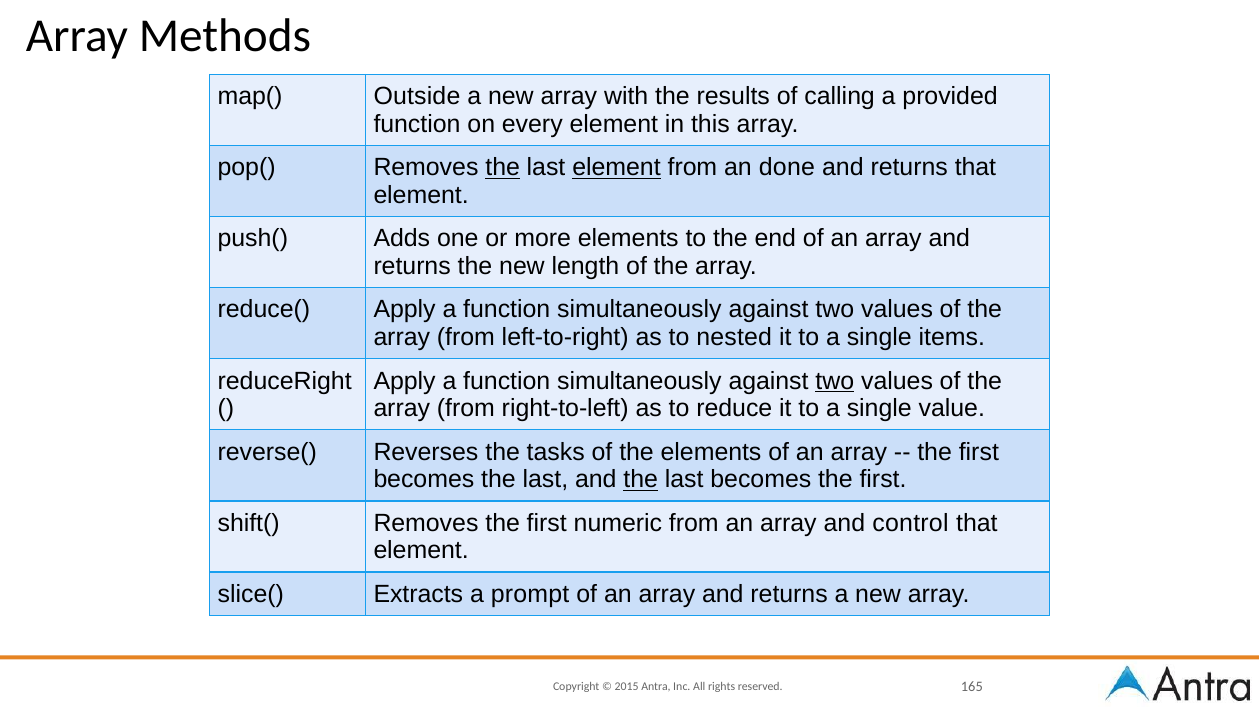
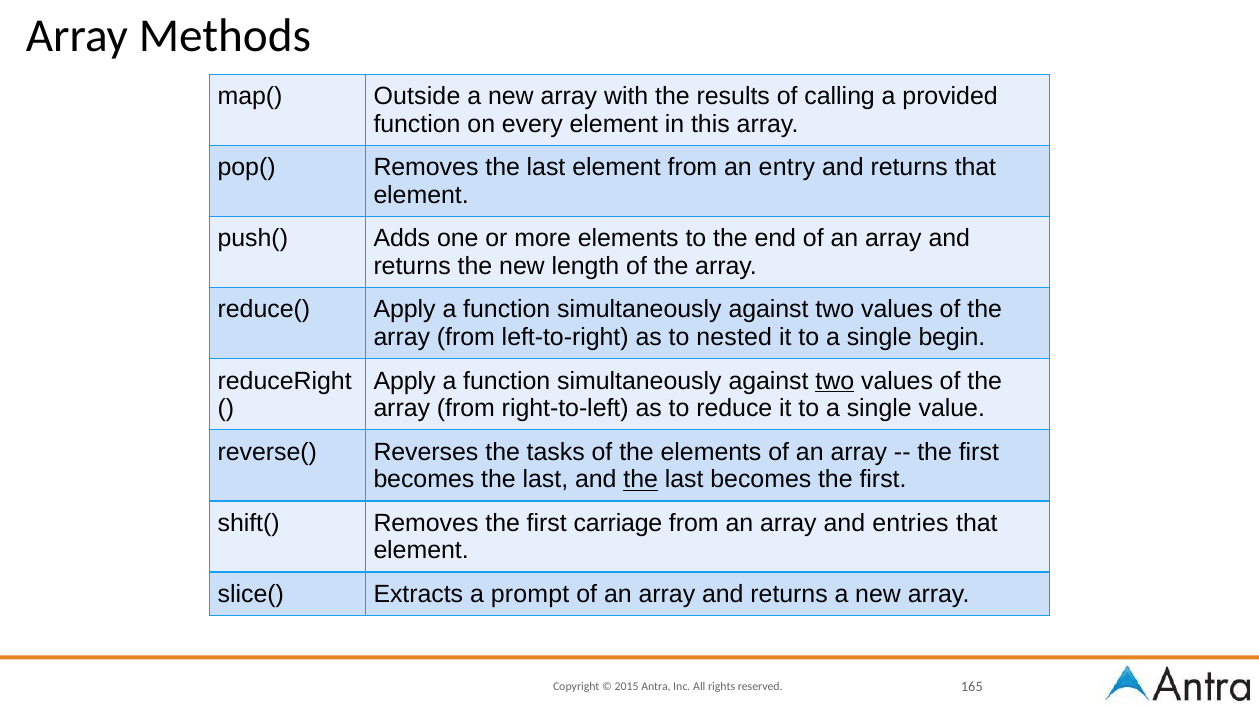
the underline: present -> none (503, 168)
element underline: present -> none (617, 168)
done: done -> entry (787, 168)
items: items -> begin (952, 338)
numeric: numeric -> carriage (618, 523)
control: control -> entries (911, 523)
